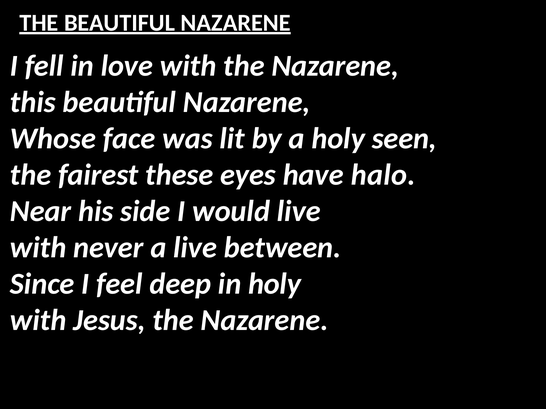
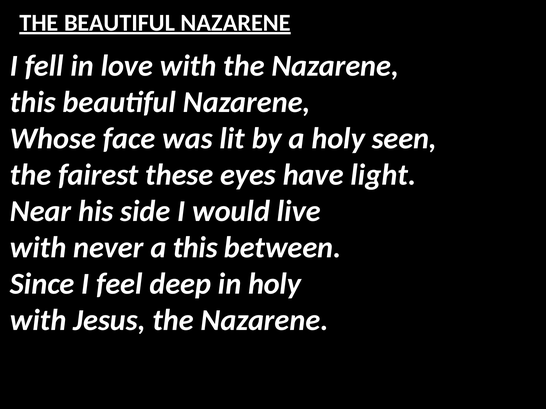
halo: halo -> light (383, 175)
a live: live -> this (195, 248)
